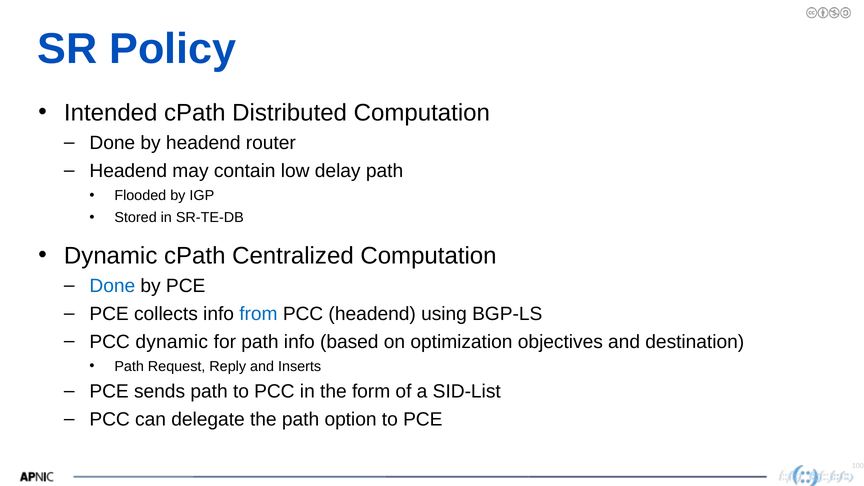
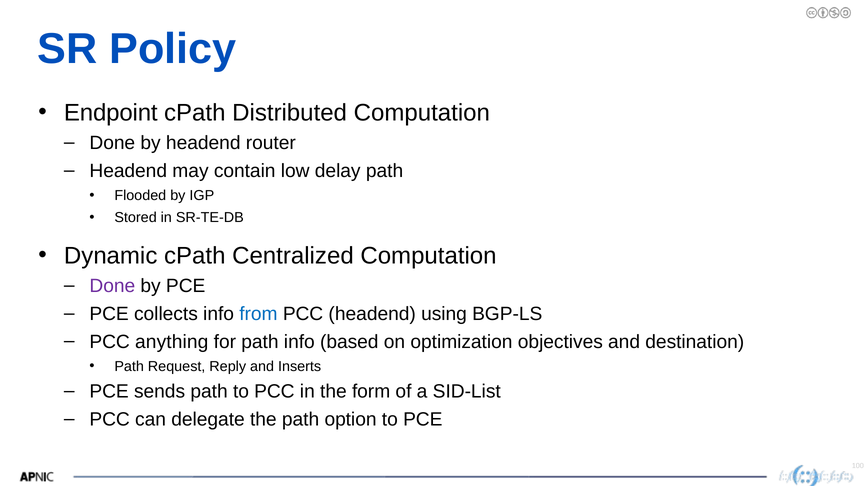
Intended: Intended -> Endpoint (111, 113)
Done colour: blue -> purple (112, 286)
PCC dynamic: dynamic -> anything (172, 342)
